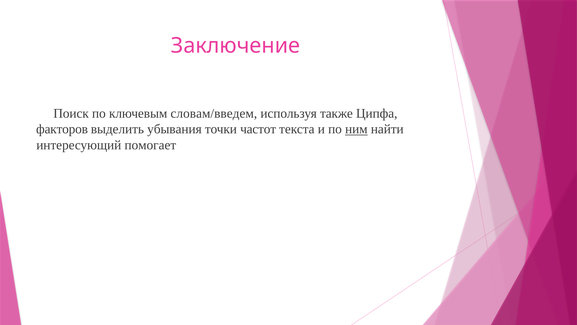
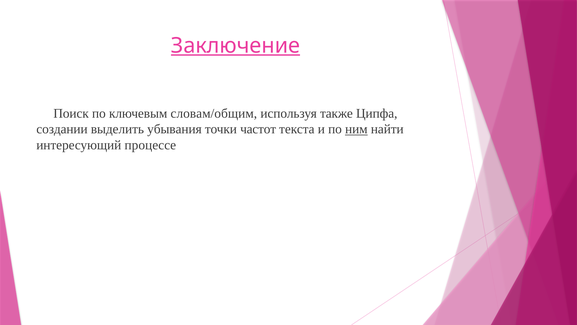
Заключение underline: none -> present (235, 46)
словам/введем: словам/введем -> словам/общим (214, 113)
факторов: факторов -> создании (62, 129)
помогает: помогает -> процессе (150, 145)
